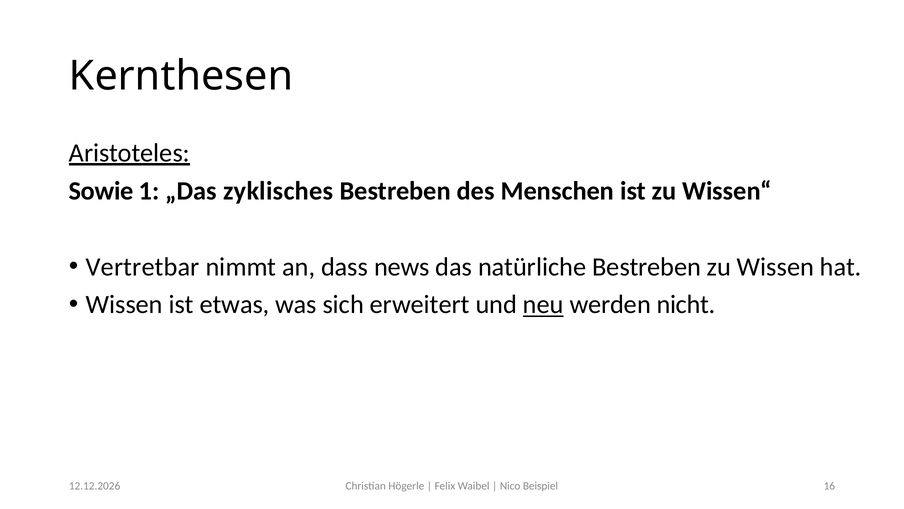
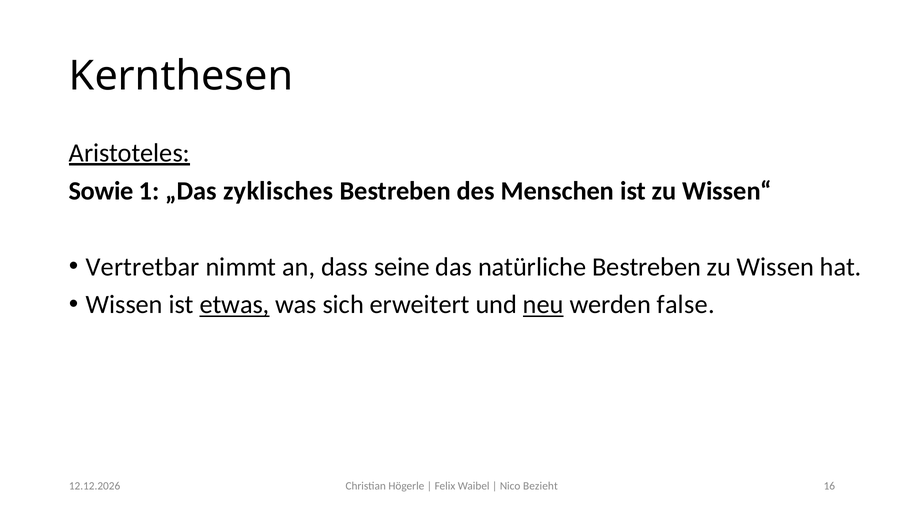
news: news -> seine (402, 267)
etwas underline: none -> present (234, 304)
nicht: nicht -> false (686, 304)
Beispiel: Beispiel -> Bezieht (540, 485)
